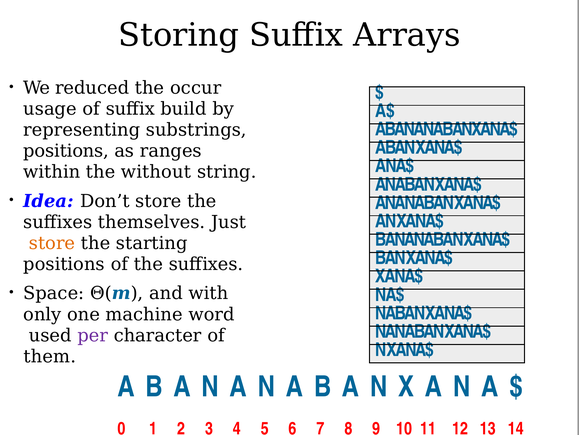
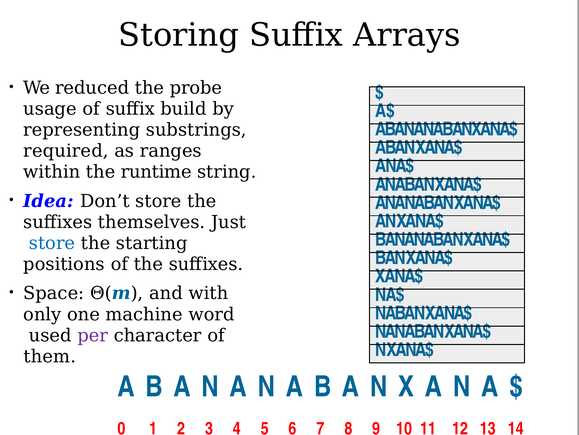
occur: occur -> probe (196, 88)
positions: positions -> required (66, 151)
without: without -> runtime (156, 172)
store colour: orange -> blue (52, 243)
